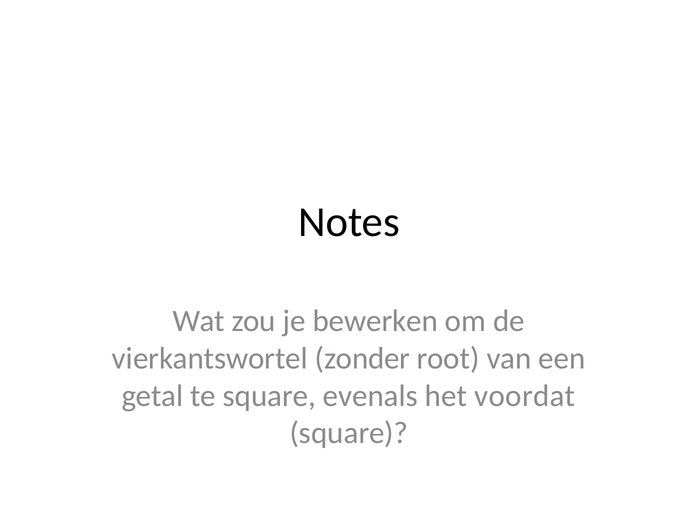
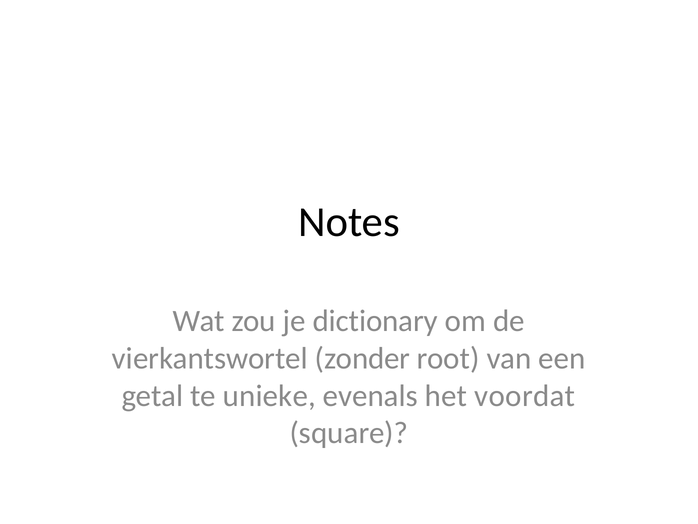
bewerken: bewerken -> dictionary (375, 321)
te square: square -> unieke (269, 395)
